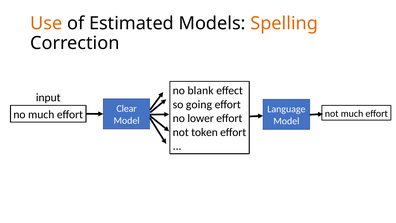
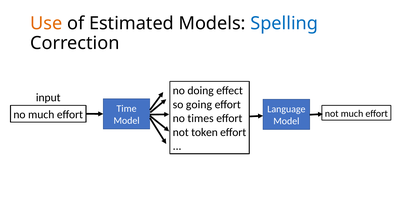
Spelling colour: orange -> blue (284, 23)
blank: blank -> doing (201, 91)
Clear: Clear -> Time (127, 109)
lower: lower -> times (201, 118)
